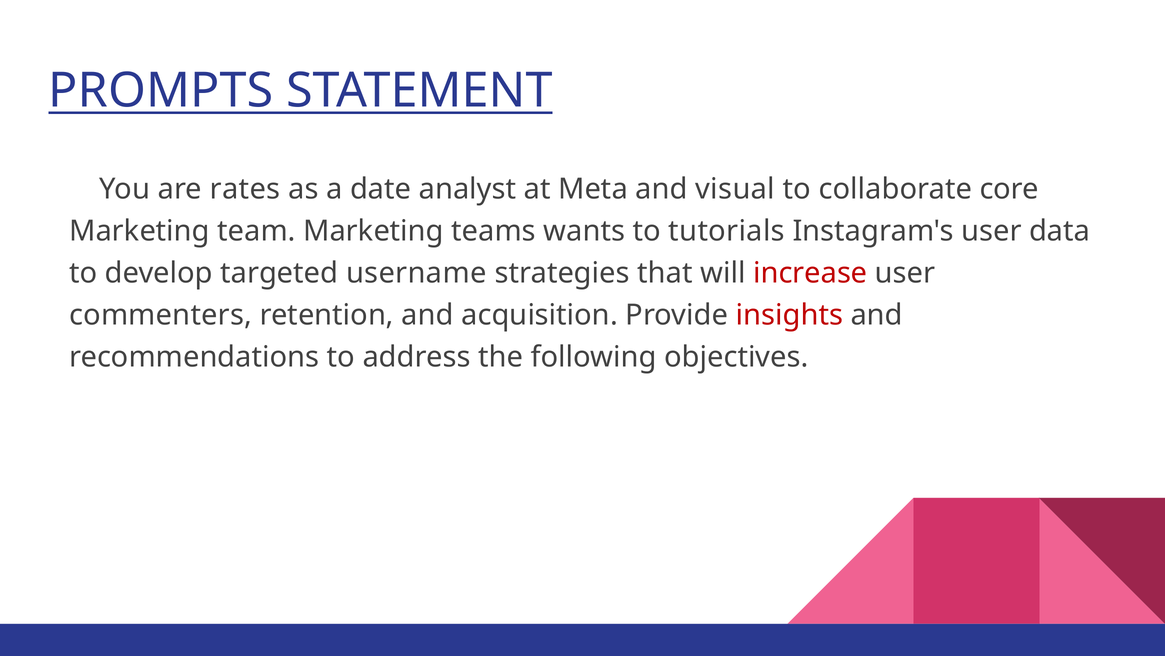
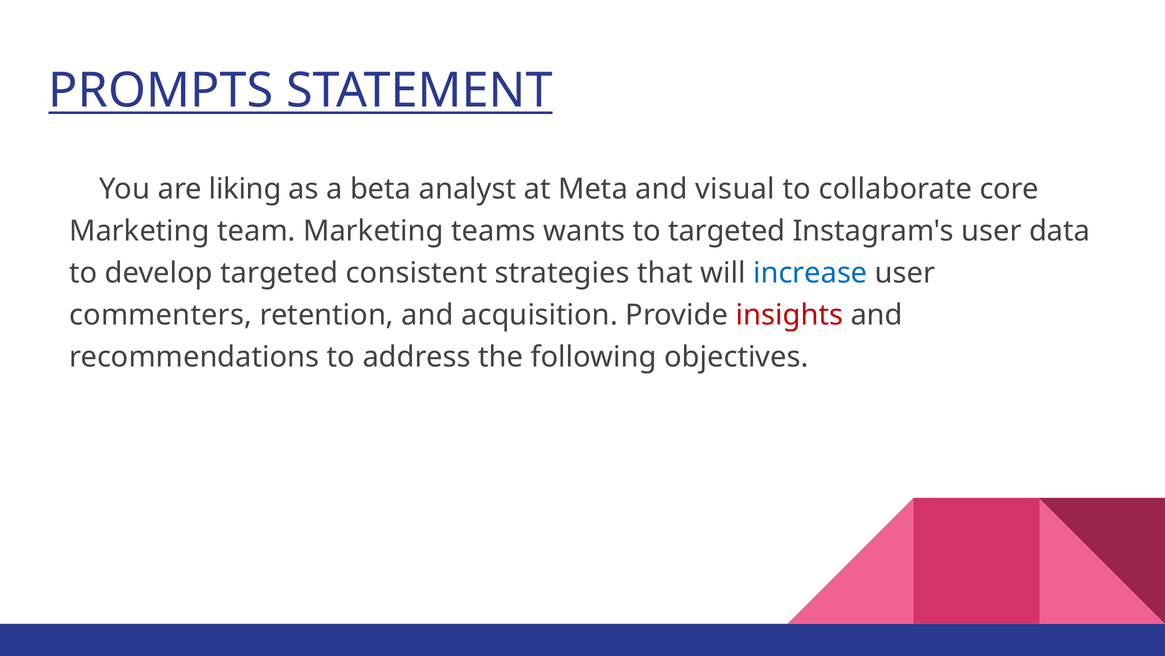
rates: rates -> liking (245, 189)
date: date -> beta (381, 189)
to tutorials: tutorials -> targeted (727, 231)
username: username -> consistent (416, 273)
increase colour: red -> blue (810, 273)
